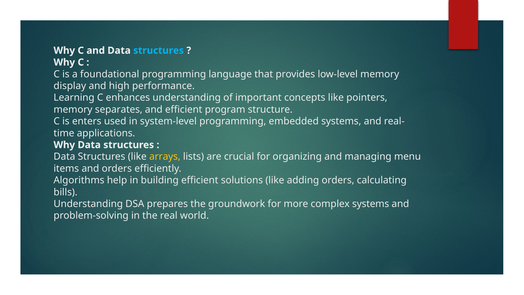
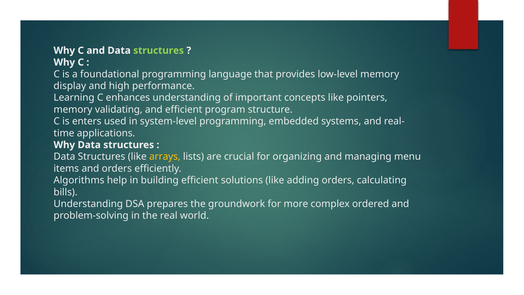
structures colour: light blue -> light green (159, 50)
separates: separates -> validating (119, 109)
complex systems: systems -> ordered (371, 204)
